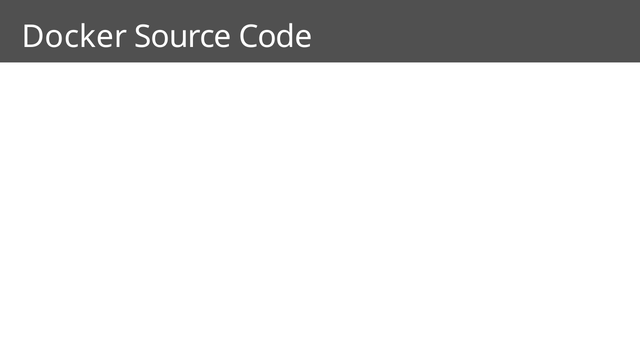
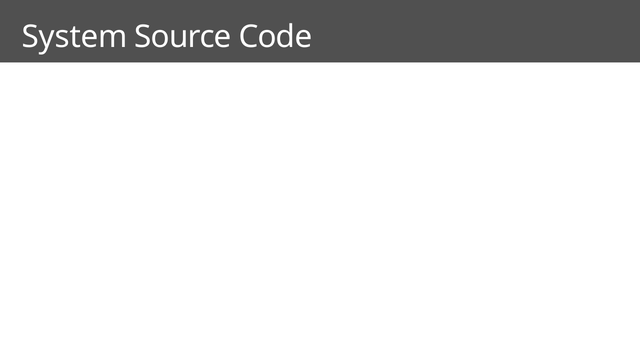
Docker: Docker -> System (75, 37)
